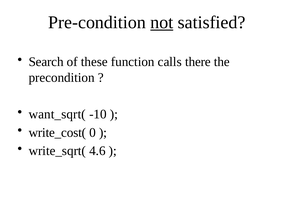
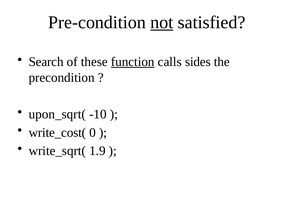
function underline: none -> present (133, 62)
there: there -> sides (198, 62)
want_sqrt(: want_sqrt( -> upon_sqrt( (57, 114)
4.6: 4.6 -> 1.9 (97, 151)
